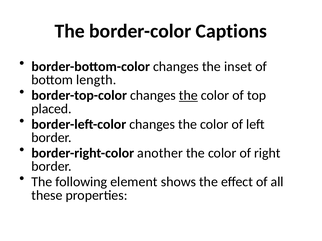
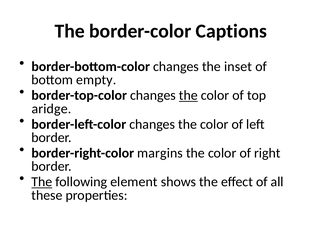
length: length -> empty (96, 80)
placed: placed -> aridge (51, 109)
another: another -> margins (160, 153)
The underline: none -> present (42, 182)
